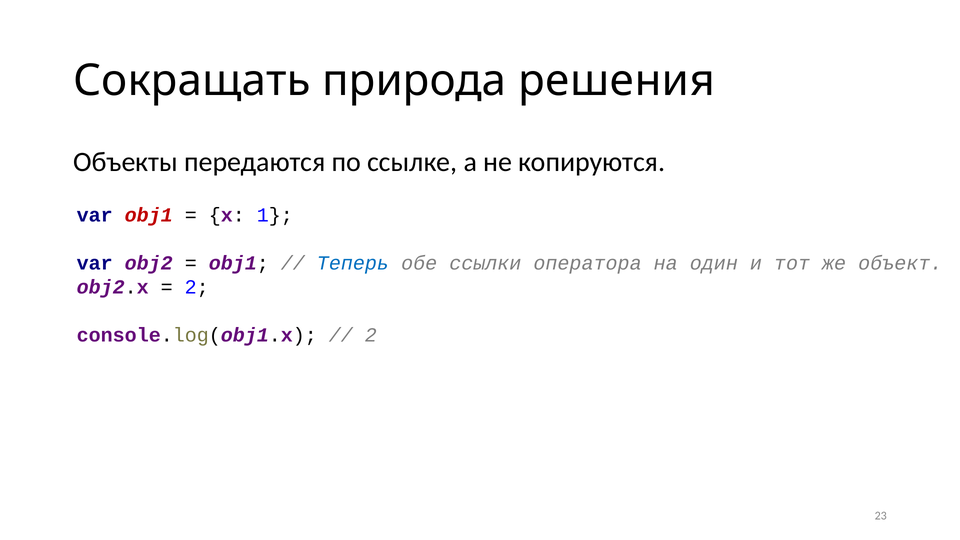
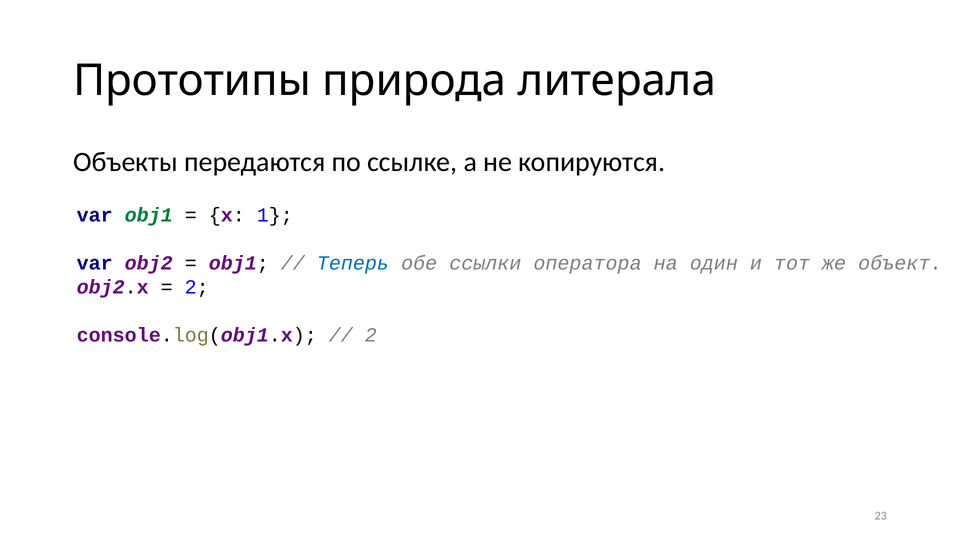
Сокращать: Сокращать -> Прототипы (192, 81)
решения: решения -> литерала (617, 81)
obj1 colour: red -> green (149, 215)
